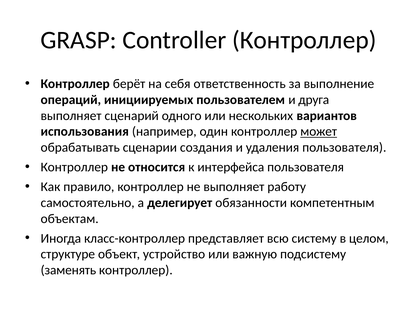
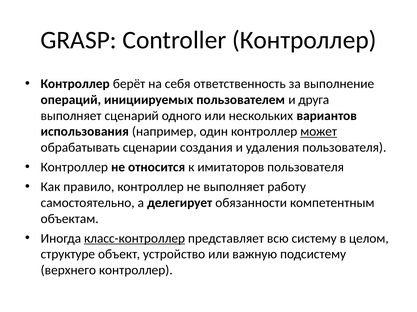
интерфейса: интерфейса -> имитаторов (231, 168)
класс-контроллер underline: none -> present (135, 239)
заменять: заменять -> верхнего (68, 271)
